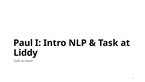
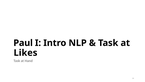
Liddy: Liddy -> Likes (25, 53)
